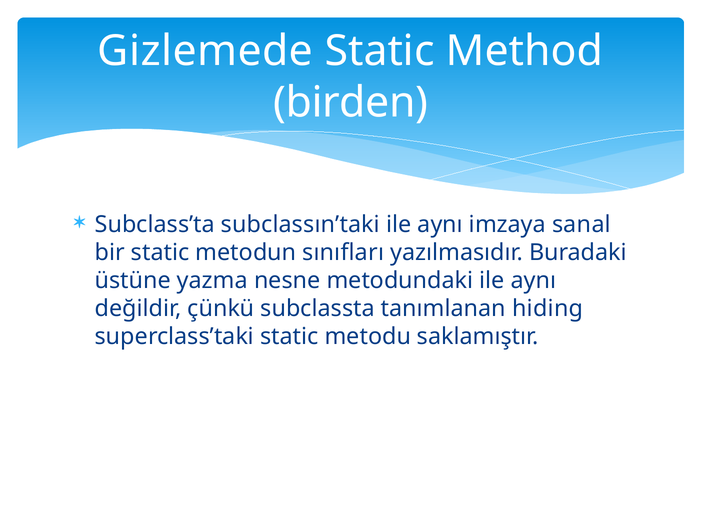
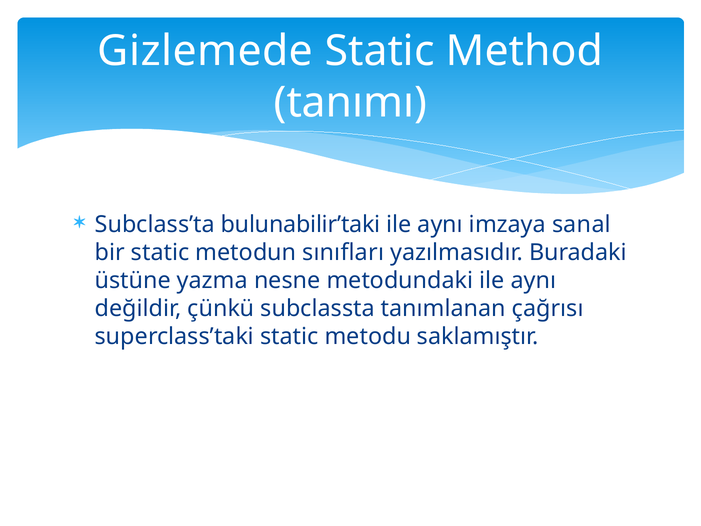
birden: birden -> tanımı (350, 103)
subclassın’taki: subclassın’taki -> bulunabilir’taki (301, 224)
hiding: hiding -> çağrısı (548, 308)
